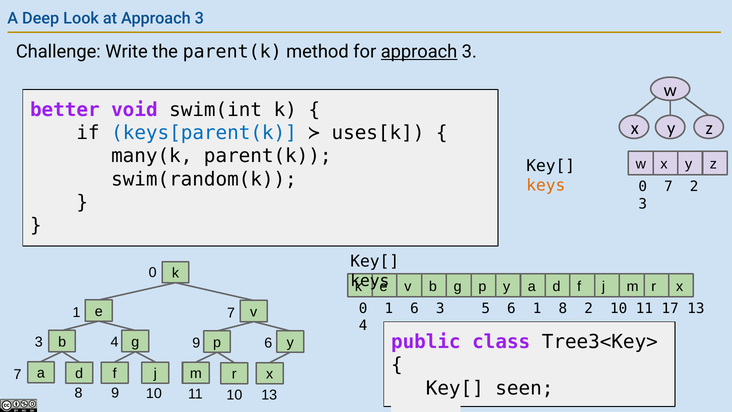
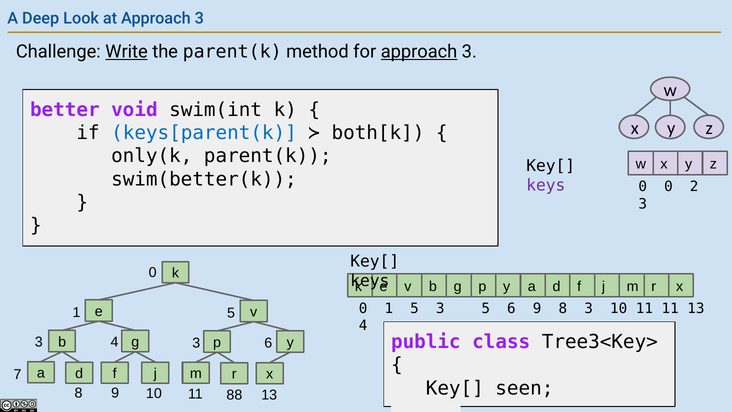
Write underline: none -> present (127, 52)
uses[k: uses[k -> both[k (378, 133)
many(k: many(k -> only(k (152, 156)
swim(random(k: swim(random(k -> swim(better(k (204, 179)
keys colour: orange -> purple (546, 185)
0 7: 7 -> 0 (668, 187)
6 1: 1 -> 9 (537, 308)
8 2: 2 -> 3 (589, 308)
11 17: 17 -> 11 (670, 308)
6: 6 -> 5 (415, 308)
7: 7 -> 5 (231, 313)
4 9: 9 -> 3 (196, 343)
11 10: 10 -> 88 (234, 395)
